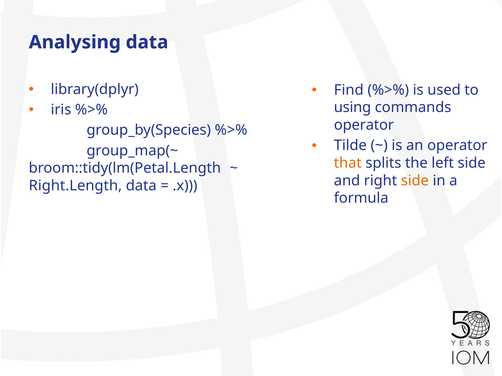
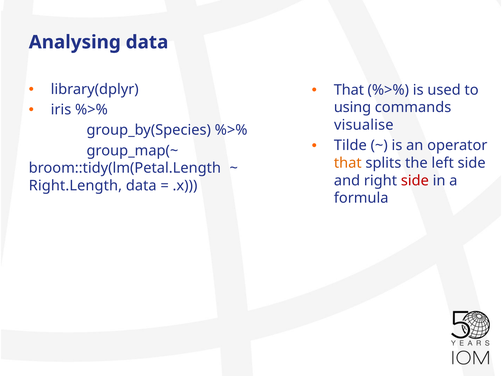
Find: Find -> That (349, 90)
operator: operator -> visualise (364, 125)
side colour: orange -> red (415, 181)
